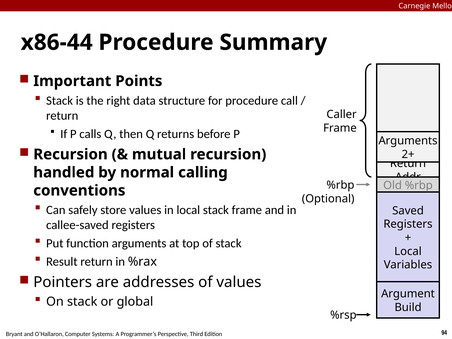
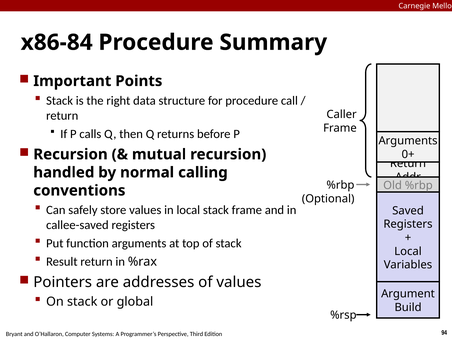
x86-44: x86-44 -> x86-84 (57, 42)
2+: 2+ -> 0+ (408, 154)
